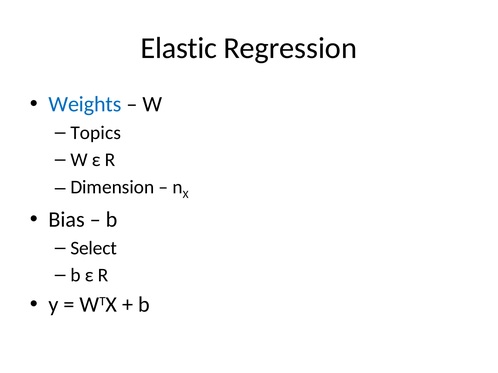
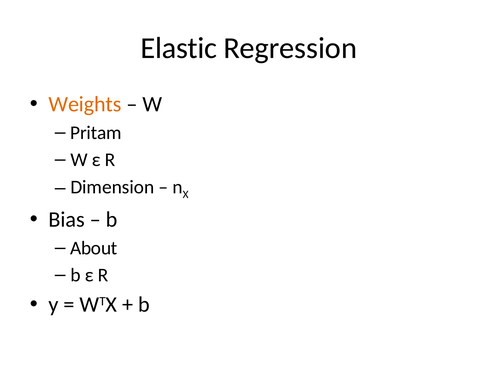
Weights colour: blue -> orange (85, 104)
Topics: Topics -> Pritam (96, 133)
Select: Select -> About (94, 248)
